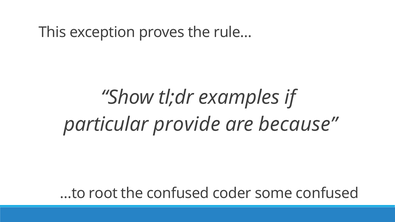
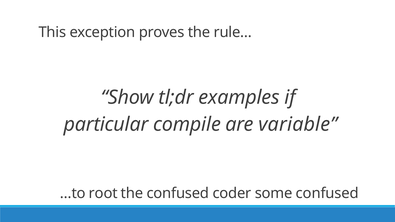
provide: provide -> compile (187, 124)
because: because -> variable (298, 124)
